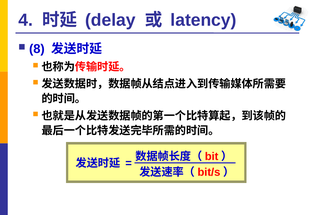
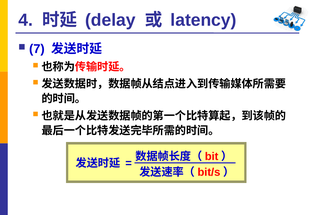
8: 8 -> 7 (37, 49)
